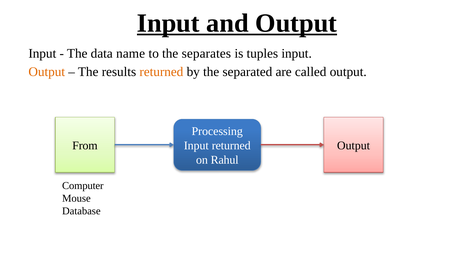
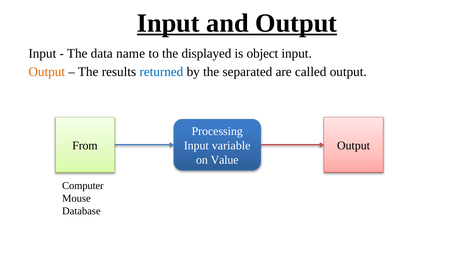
separates: separates -> displayed (206, 54)
tuples: tuples -> object (262, 54)
returned colour: orange -> blue (161, 72)
Input returned: returned -> variable (231, 146)
Rahul: Rahul -> Value (225, 160)
